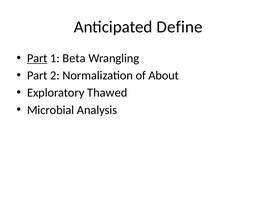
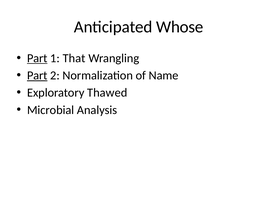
Define: Define -> Whose (180, 27)
Beta: Beta -> That (74, 58)
Part underline: none -> present (37, 75)
About: About -> Name (164, 75)
